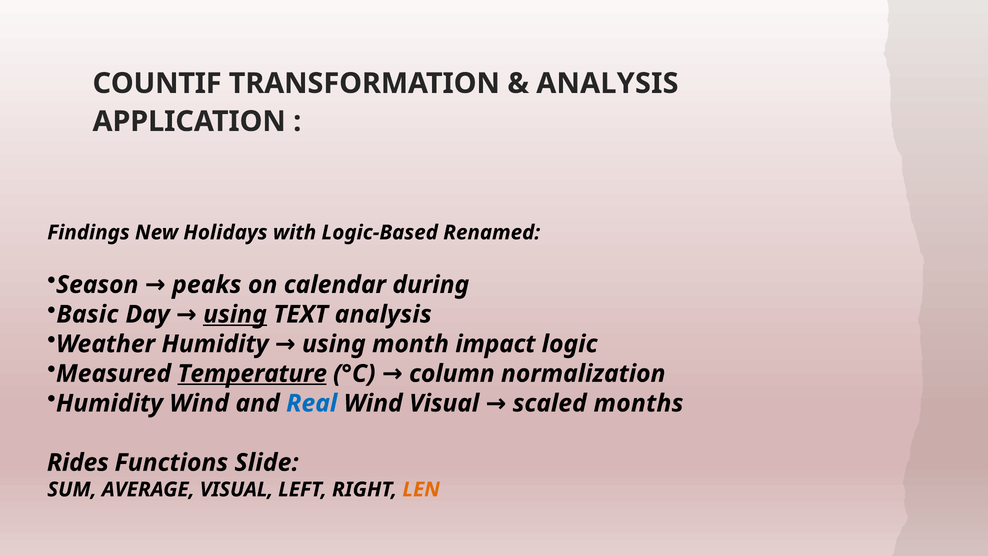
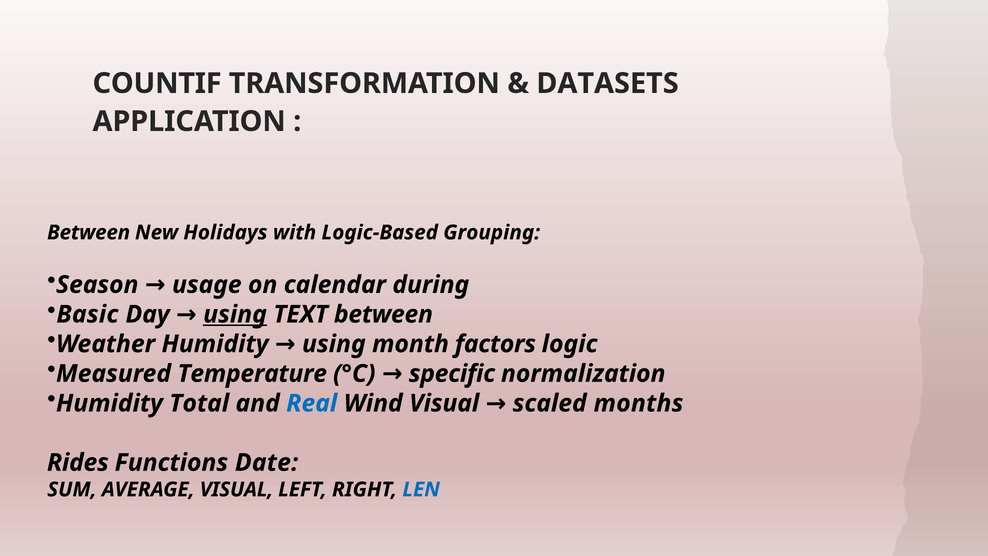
ANALYSIS: ANALYSIS -> DATASETS (607, 83)
Findings: Findings -> Between (89, 232)
Renamed: Renamed -> Grouping (492, 232)
peaks: peaks -> usage (207, 285)
TEXT analysis: analysis -> between (383, 314)
impact: impact -> factors (495, 344)
Temperature underline: present -> none (252, 374)
column: column -> specific (452, 374)
Humidity Wind: Wind -> Total (199, 403)
Slide: Slide -> Date (267, 462)
LEN colour: orange -> blue (421, 489)
